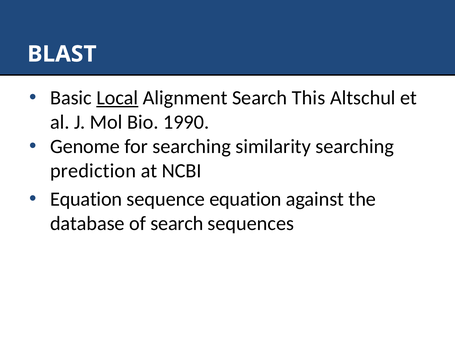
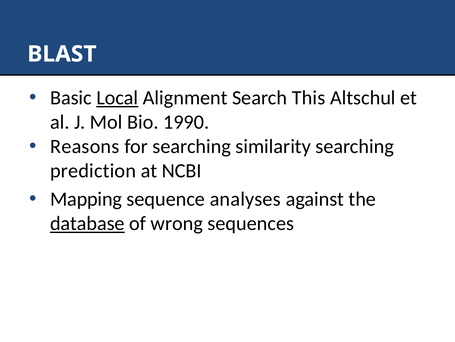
Genome: Genome -> Reasons (85, 146)
Equation: Equation -> Mapping (86, 199)
sequence equation: equation -> analyses (245, 199)
database underline: none -> present (87, 223)
of search: search -> wrong (177, 223)
